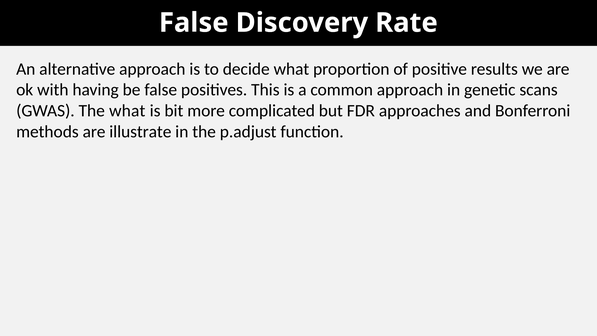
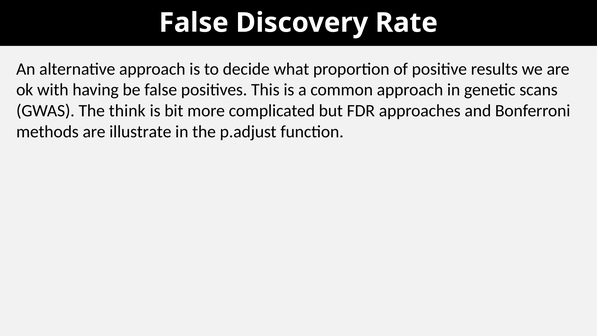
The what: what -> think (127, 111)
